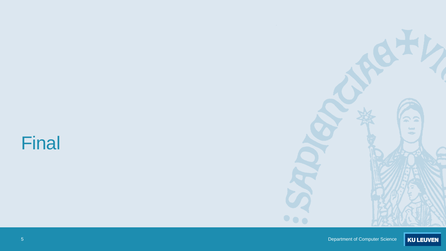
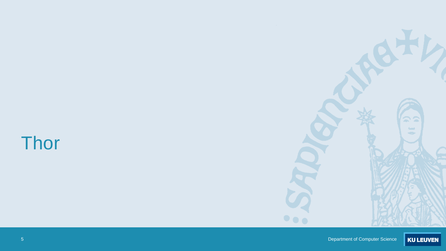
Final: Final -> Thor (41, 143)
